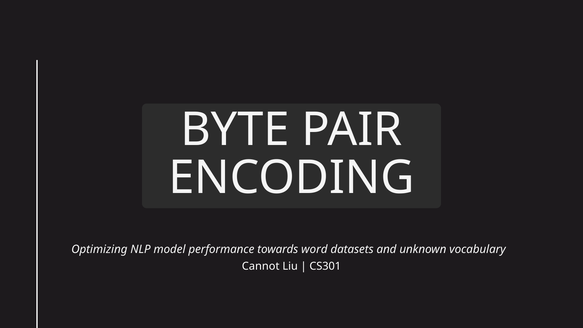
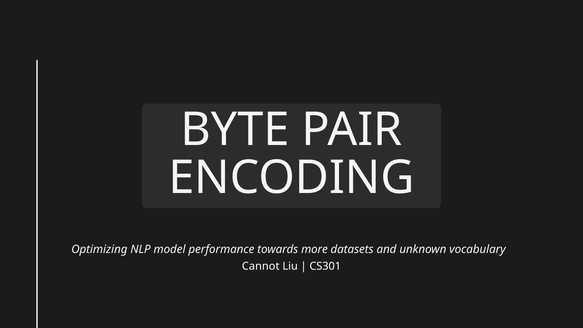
word: word -> more (314, 249)
